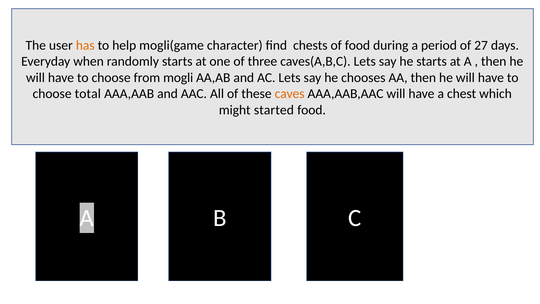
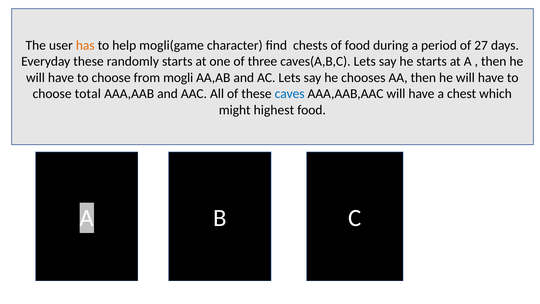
Everyday when: when -> these (89, 61)
caves colour: orange -> blue (290, 94)
started: started -> highest (274, 110)
